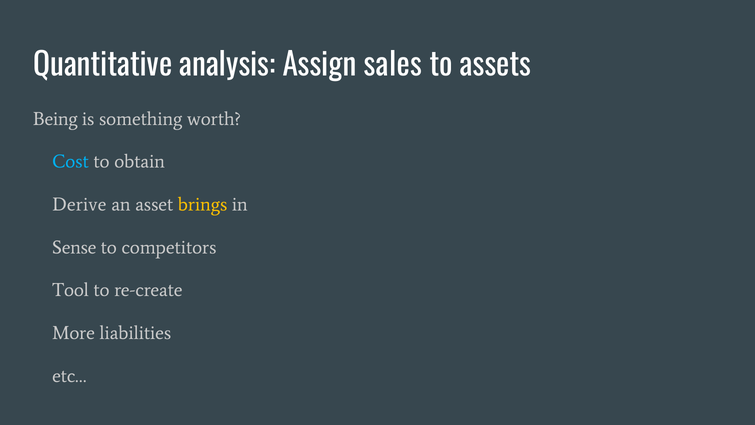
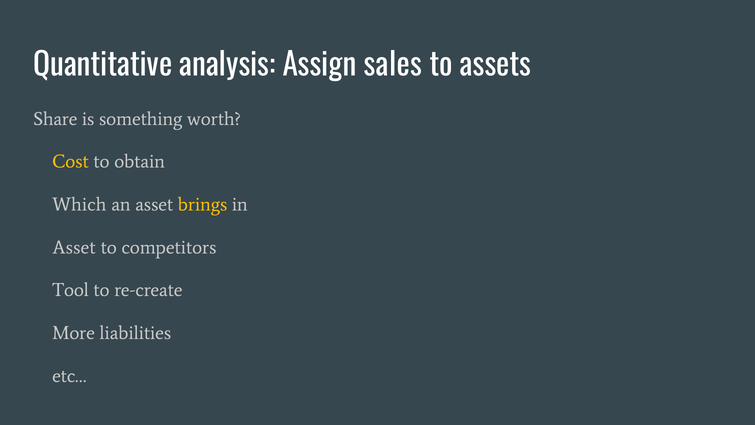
Being: Being -> Share (55, 119)
Cost colour: light blue -> yellow (70, 162)
Derive: Derive -> Which (79, 204)
Sense: Sense -> Asset (74, 247)
